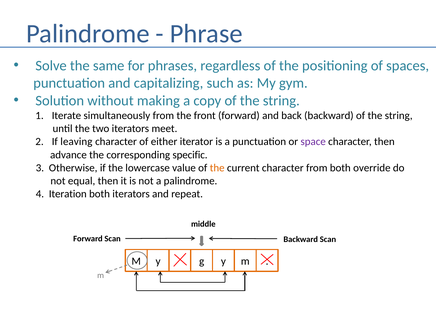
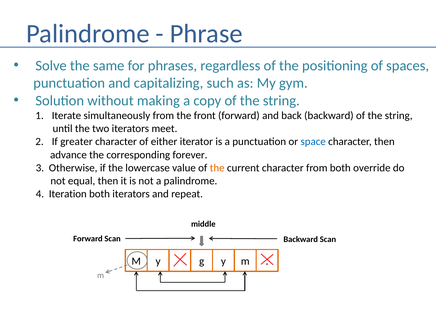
leaving: leaving -> greater (76, 142)
space colour: purple -> blue (313, 142)
specific: specific -> forever (190, 155)
